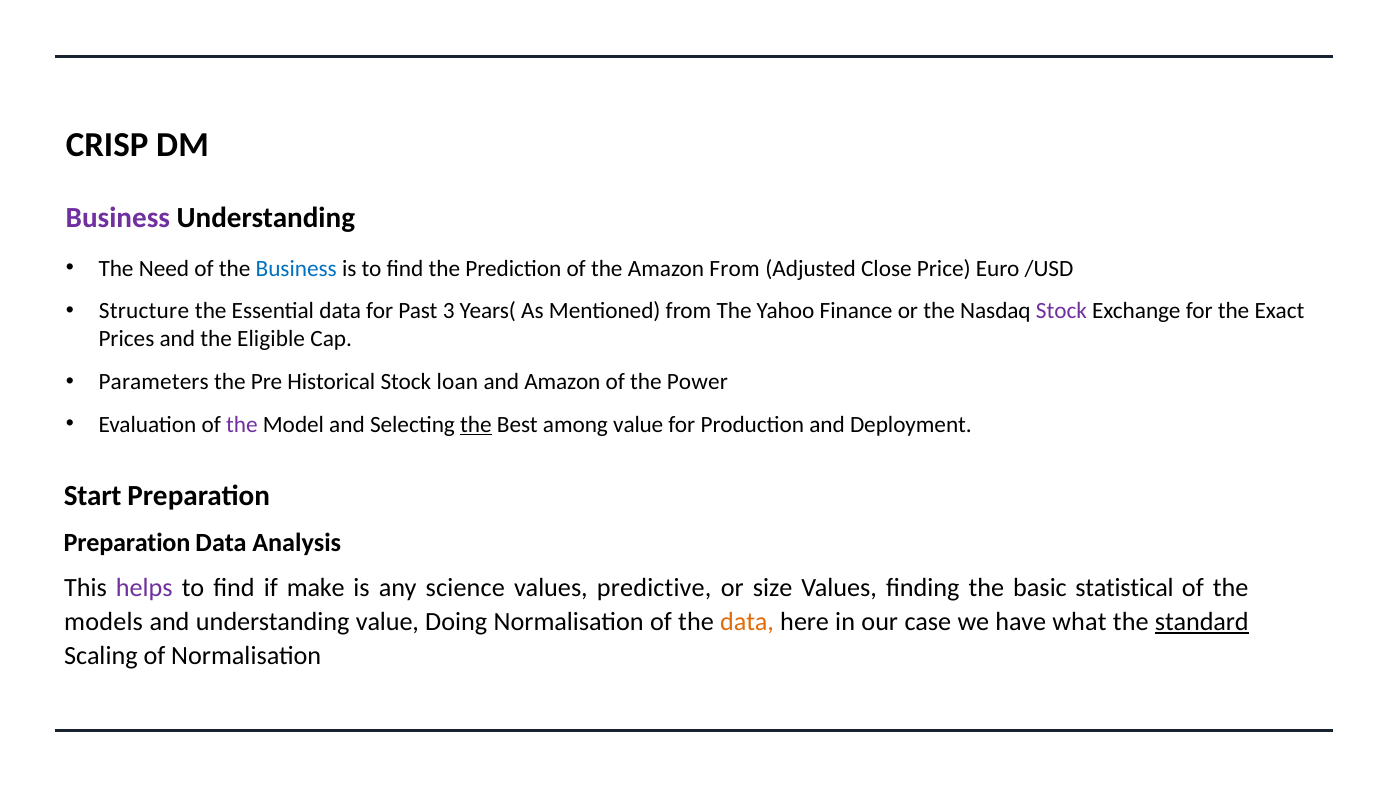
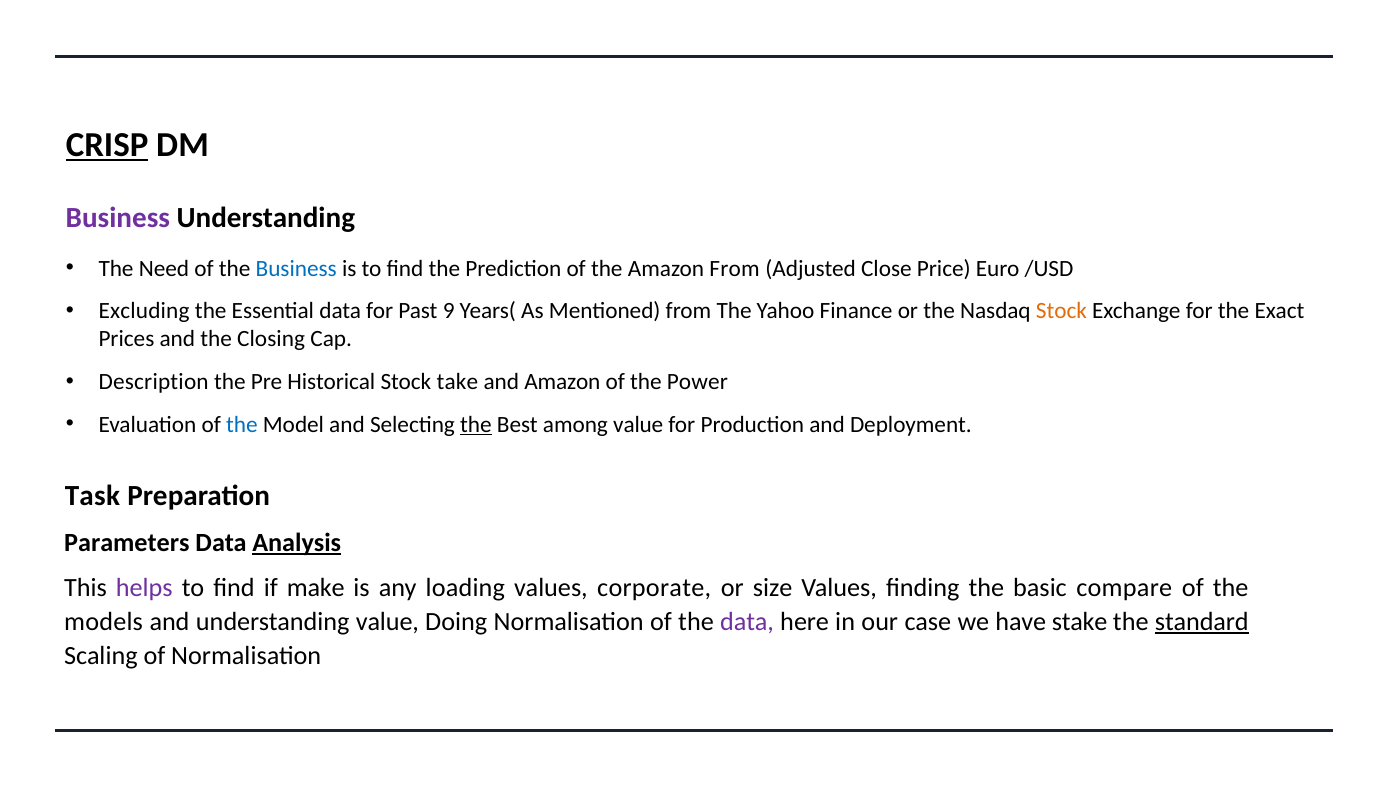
CRISP underline: none -> present (107, 145)
Structure: Structure -> Excluding (144, 311)
3: 3 -> 9 (449, 311)
Stock colour: purple -> orange (1061, 311)
Eligible: Eligible -> Closing (271, 339)
Parameters: Parameters -> Description (154, 381)
loan: loan -> take (457, 381)
the colour: purple -> blue (242, 424)
Start: Start -> Task (92, 496)
Preparation: Preparation -> Parameters (127, 542)
Analysis underline: none -> present (297, 542)
science: science -> loading (465, 588)
predictive: predictive -> corporate (654, 588)
statistical: statistical -> compare (1124, 588)
data colour: orange -> purple (747, 621)
what: what -> stake (1080, 621)
